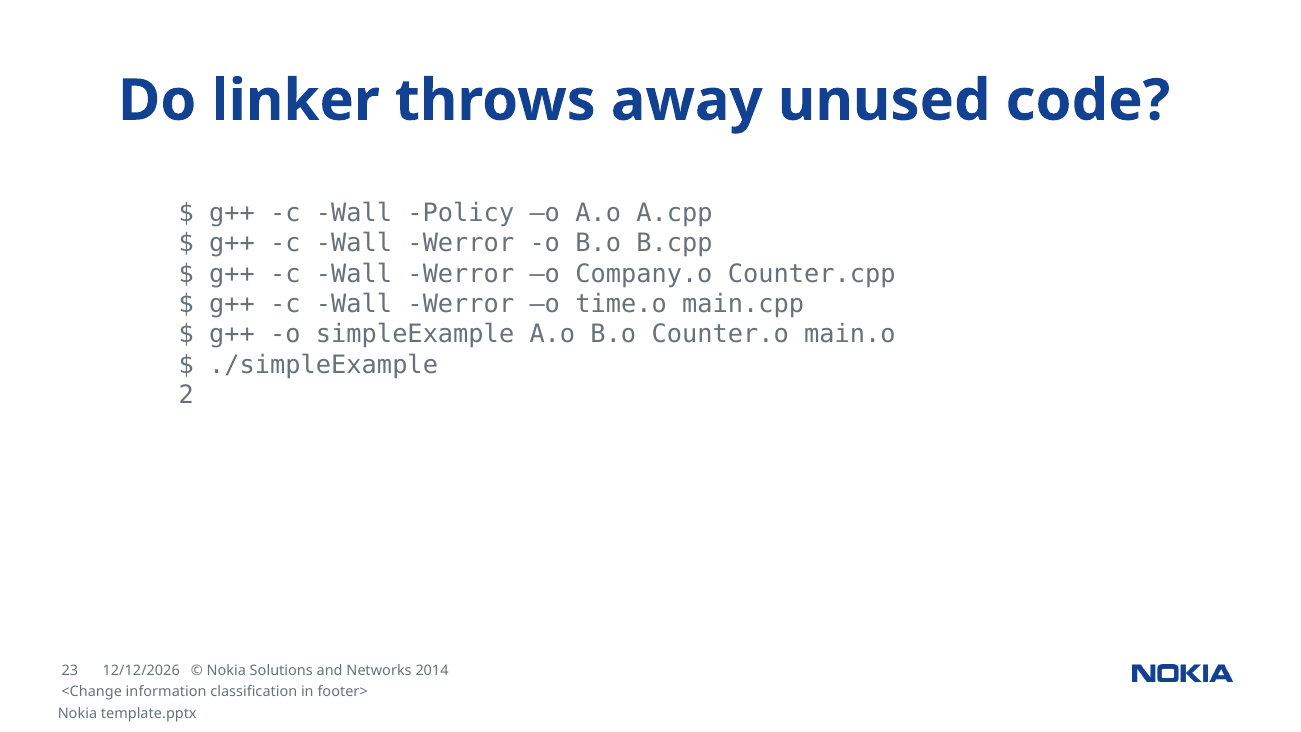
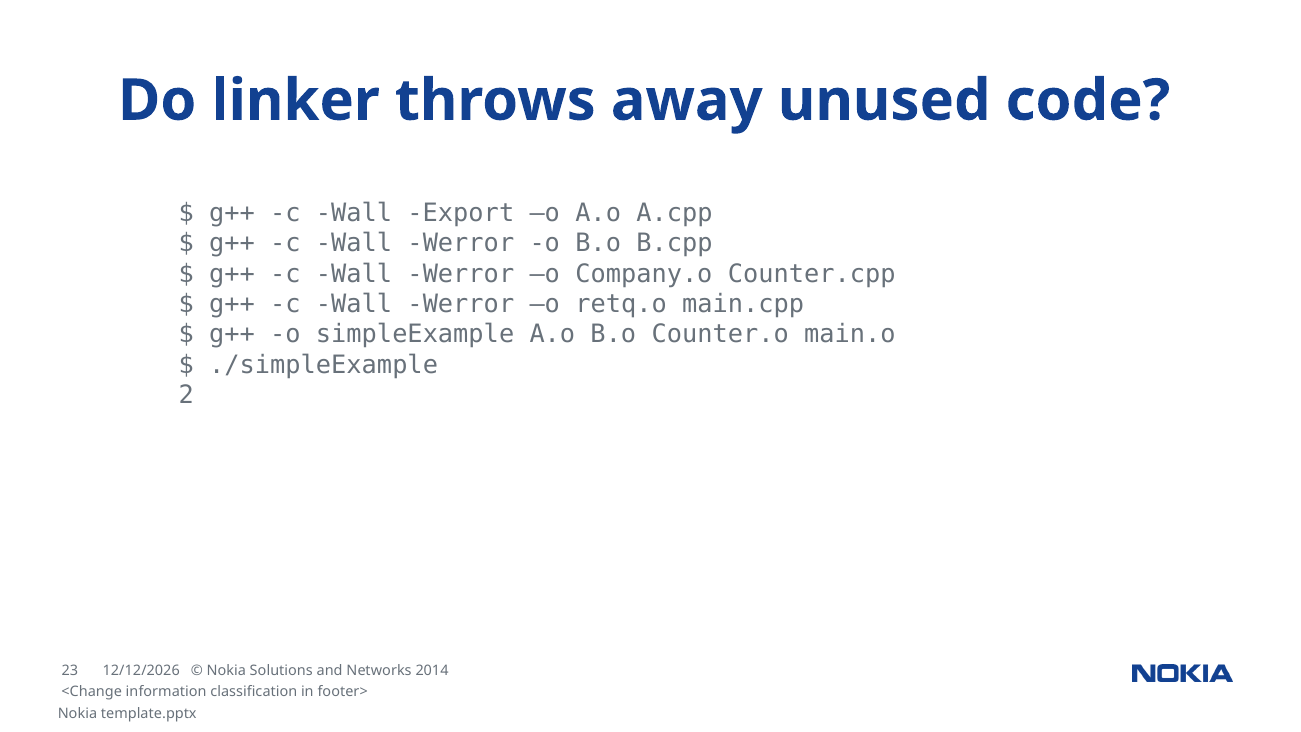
Policy: Policy -> Export (461, 213)
time.o: time.o -> retq.o (621, 304)
